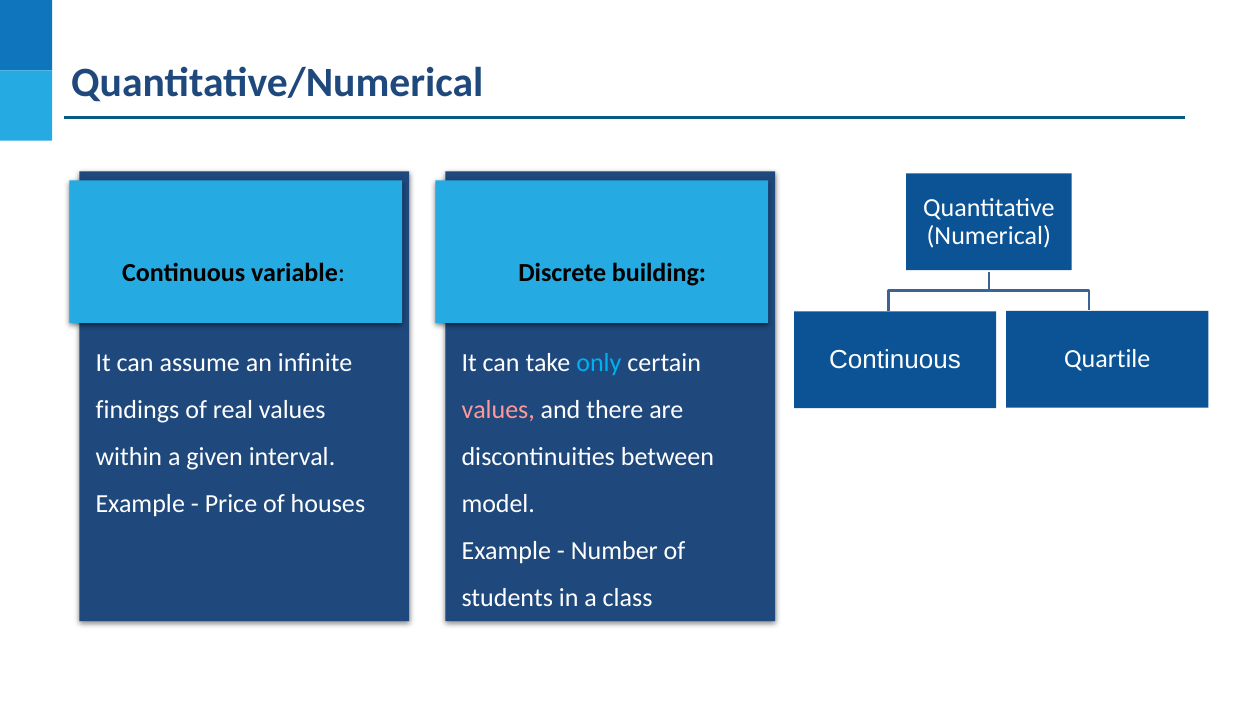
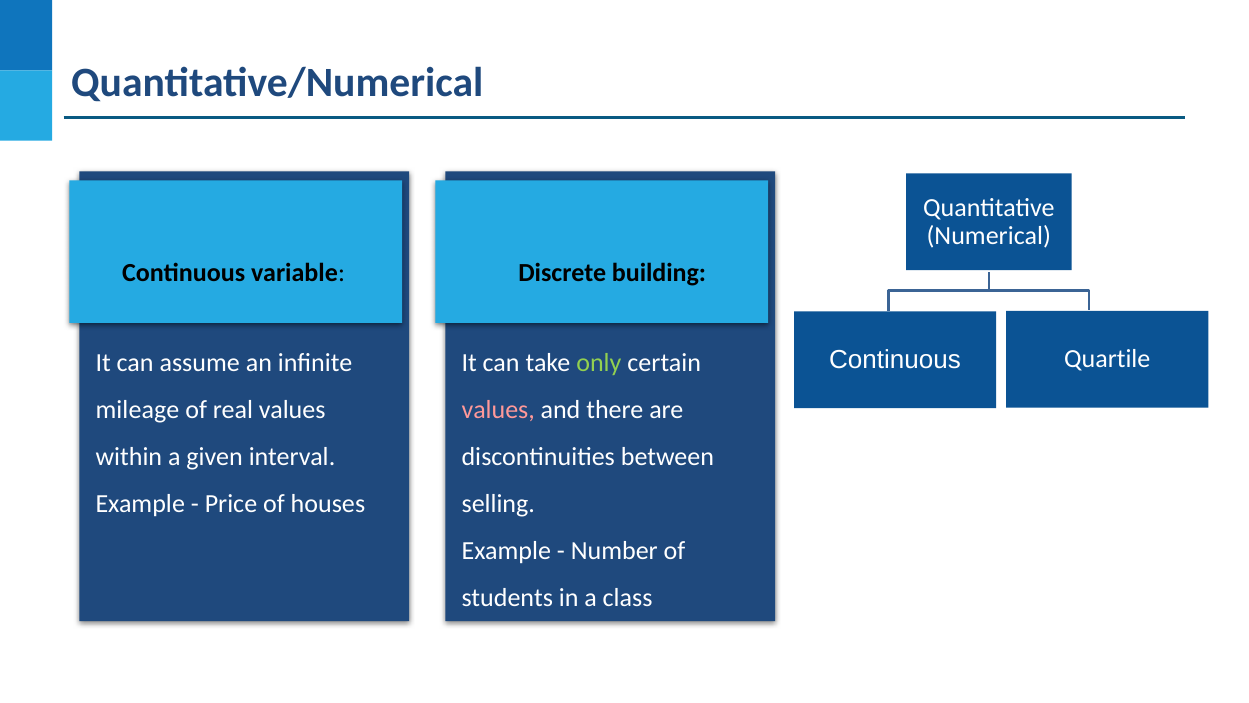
only colour: light blue -> light green (599, 363)
findings: findings -> mileage (137, 410)
model: model -> selling (498, 504)
